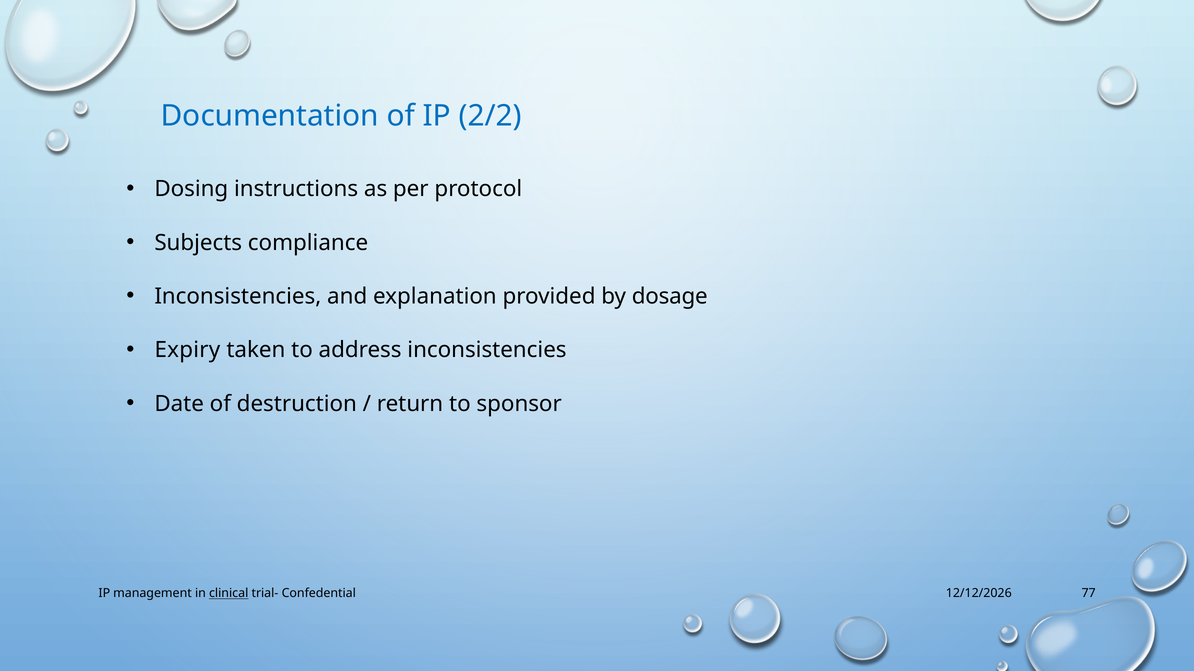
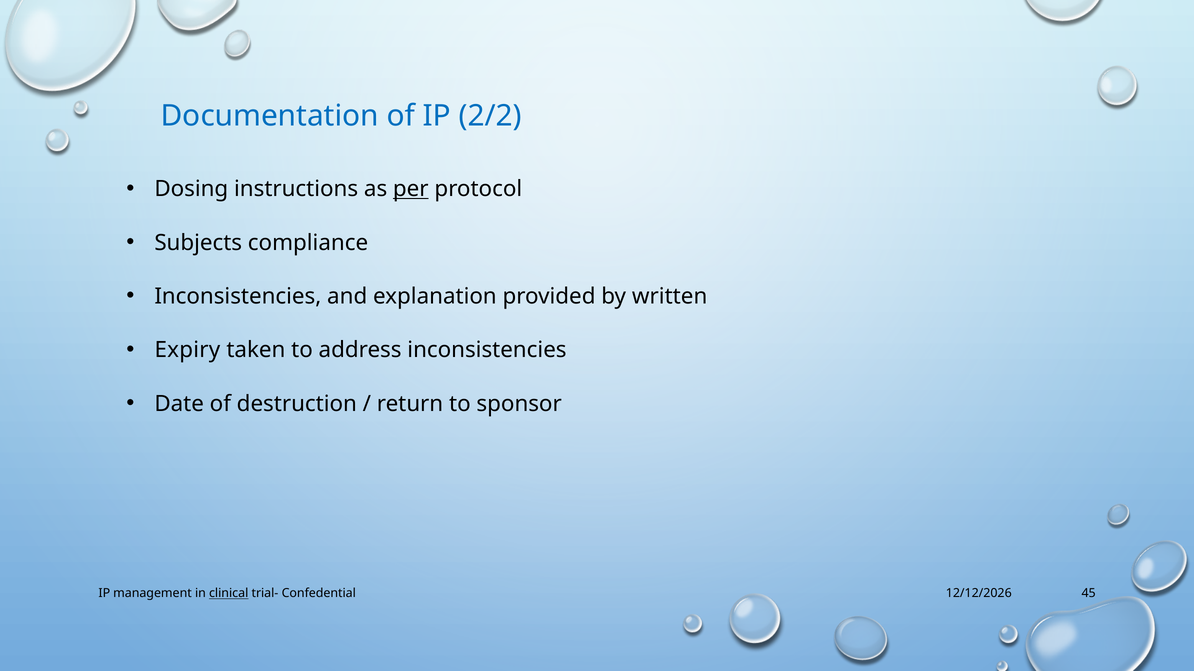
per underline: none -> present (411, 189)
dosage: dosage -> written (670, 297)
77: 77 -> 45 (1089, 594)
